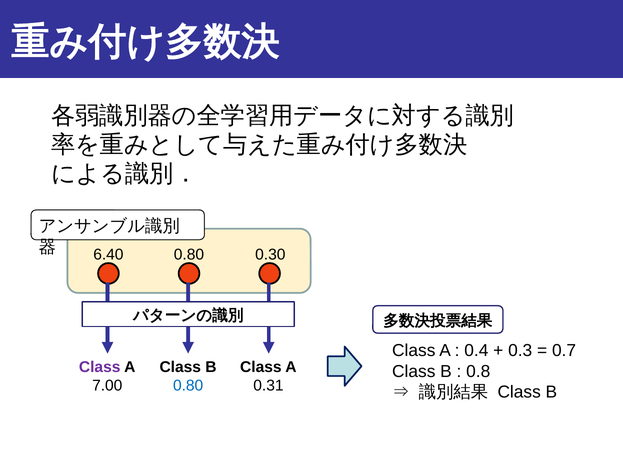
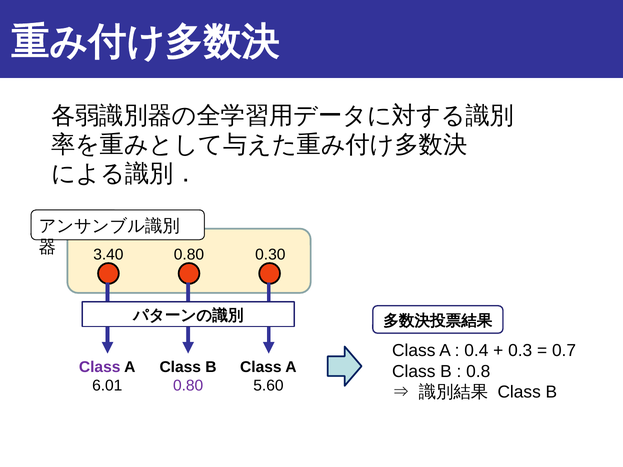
6.40: 6.40 -> 3.40 (108, 255)
7.00: 7.00 -> 6.01 (107, 386)
0.80 colour: blue -> purple (188, 386)
0.31: 0.31 -> 5.60 (268, 386)
